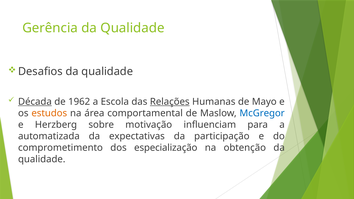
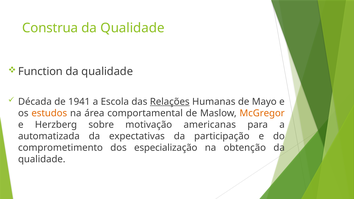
Gerência: Gerência -> Construa (50, 28)
Desafios: Desafios -> Function (40, 71)
Década underline: present -> none (35, 102)
1962: 1962 -> 1941 (79, 102)
McGregor colour: blue -> orange (262, 113)
influenciam: influenciam -> americanas (210, 125)
